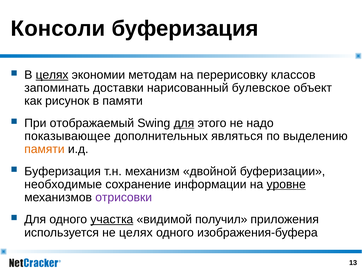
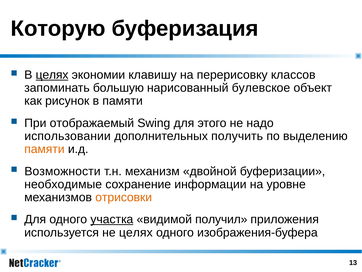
Консоли: Консоли -> Которую (58, 29)
методам: методам -> клавишу (153, 75)
доставки: доставки -> большую (118, 88)
для underline: present -> none (184, 123)
показывающее: показывающее -> использовании (68, 136)
являться: являться -> получить (237, 136)
Буферизация: Буферизация -> Возможности (62, 171)
уровне underline: present -> none (286, 184)
отрисовки colour: purple -> orange (124, 197)
